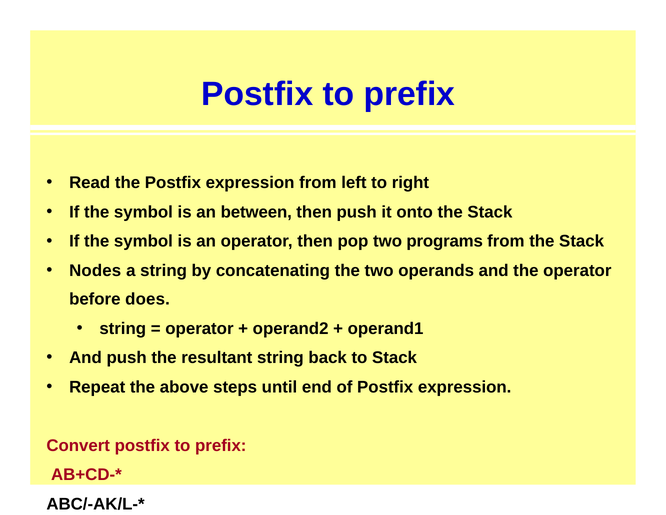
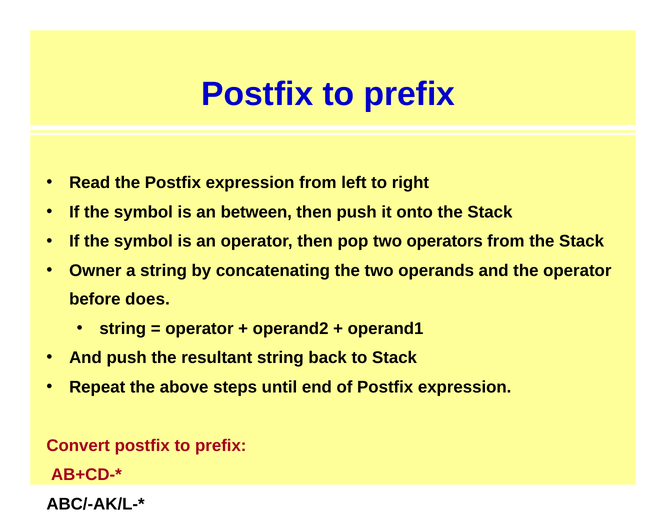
programs: programs -> operators (445, 241)
Nodes: Nodes -> Owner (95, 271)
